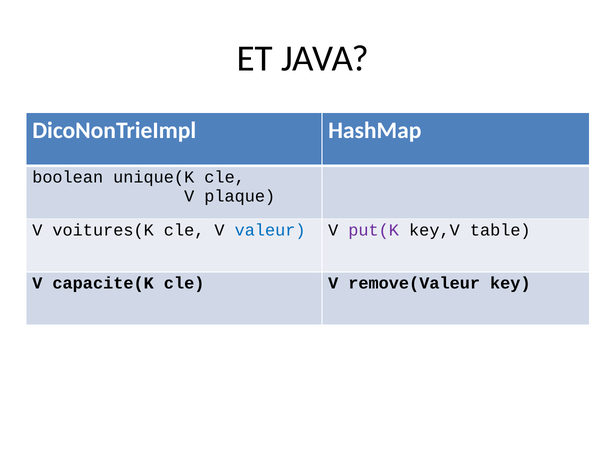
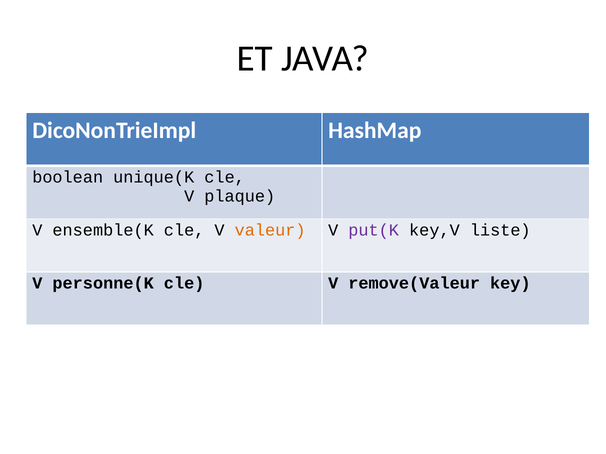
voitures(K: voitures(K -> ensemble(K (103, 231)
valeur colour: blue -> orange (270, 231)
table: table -> liste (500, 231)
capacite(K: capacite(K -> personne(K (103, 284)
